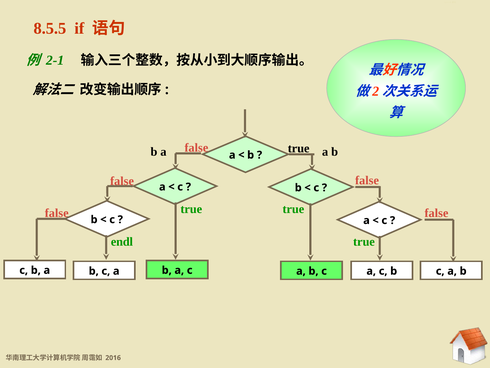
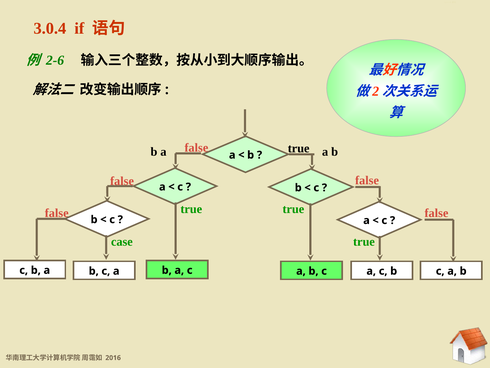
8.5.5: 8.5.5 -> 3.0.4 (50, 28)
2-1: 2-1 -> 2-6 (55, 60)
endl: endl -> case (122, 241)
